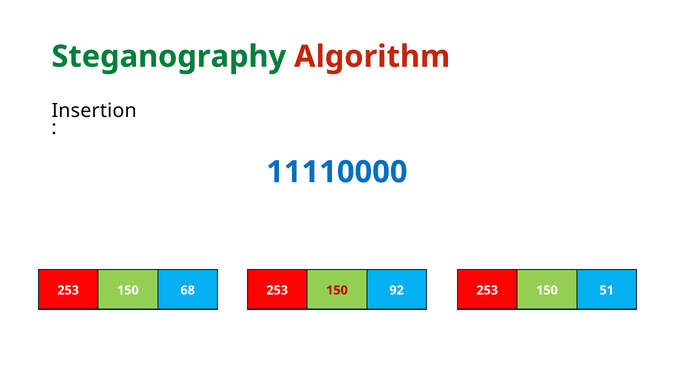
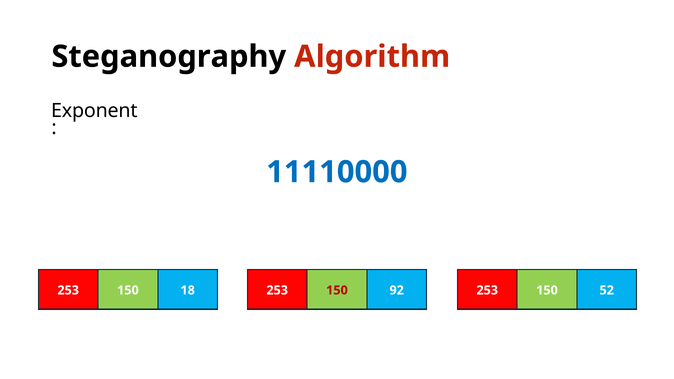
Steganography colour: green -> black (169, 57)
Insertion: Insertion -> Exponent (94, 111)
68: 68 -> 18 (188, 290)
51: 51 -> 52 (607, 290)
